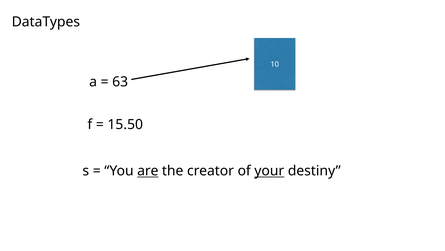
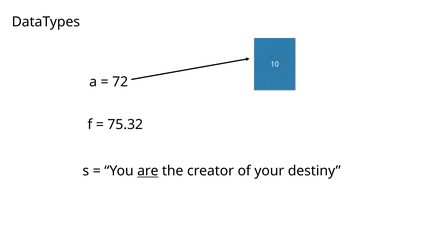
63: 63 -> 72 (120, 82)
15.50: 15.50 -> 75.32 (125, 124)
your underline: present -> none (269, 170)
